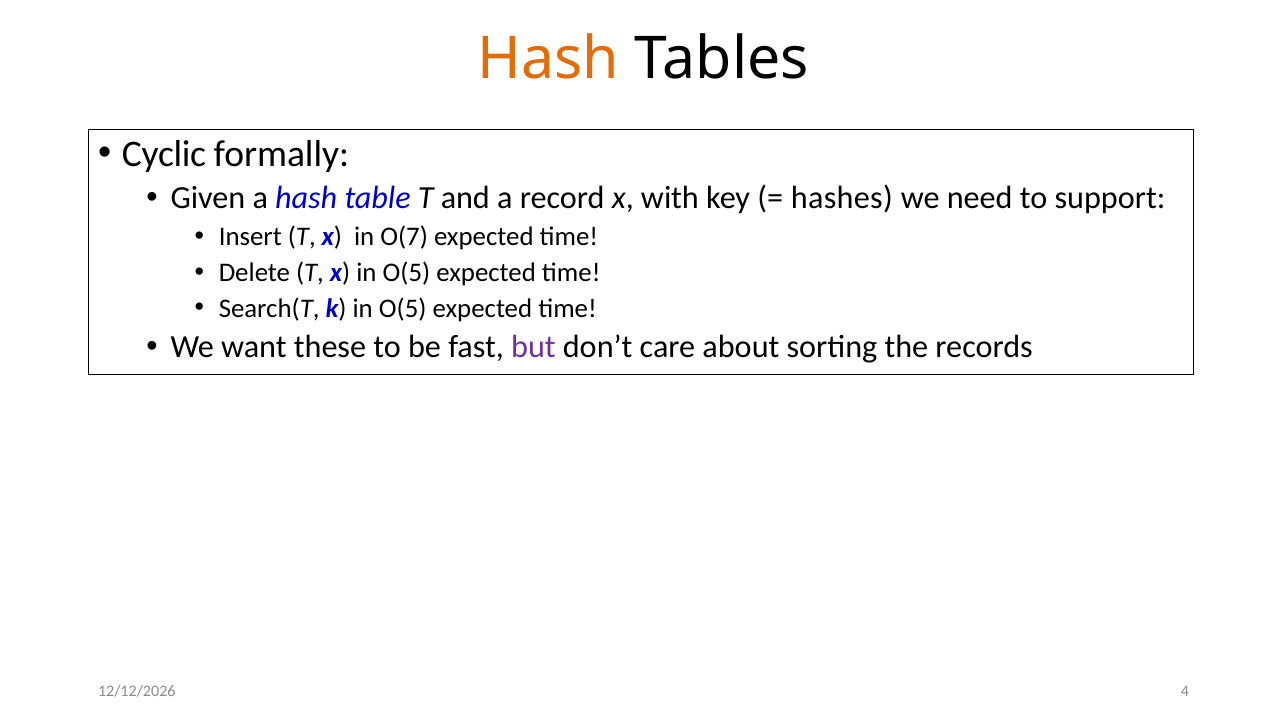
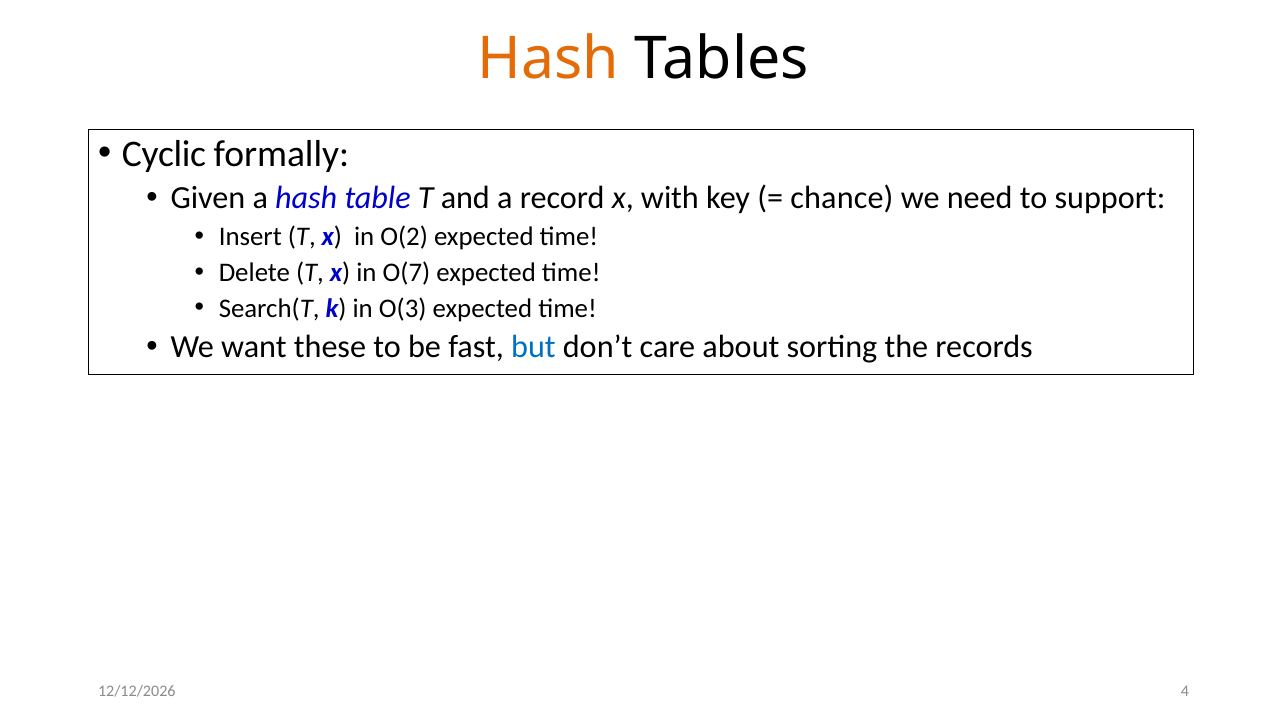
hashes: hashes -> chance (842, 198)
O(7: O(7 -> O(2 (404, 237)
x in O(5: O(5 -> O(7 (406, 273)
k in O(5: O(5 -> O(3 (403, 308)
but colour: purple -> blue (533, 347)
